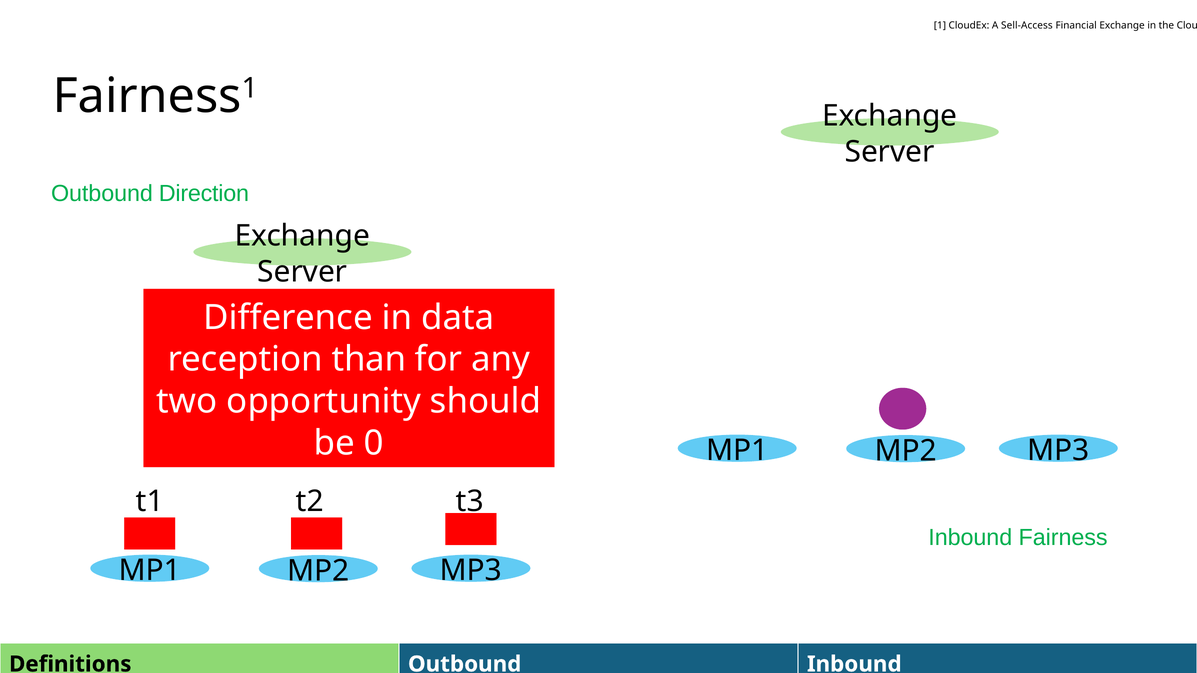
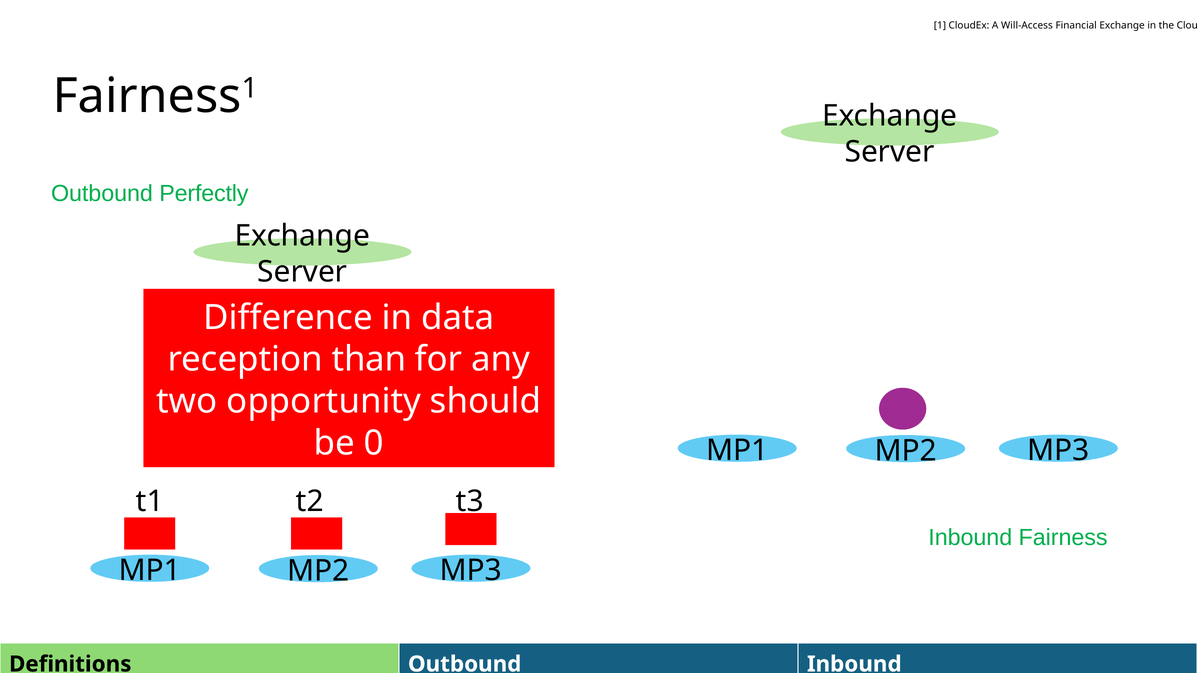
Sell-Access: Sell-Access -> Will-Access (1027, 25)
Direction: Direction -> Perfectly (204, 194)
